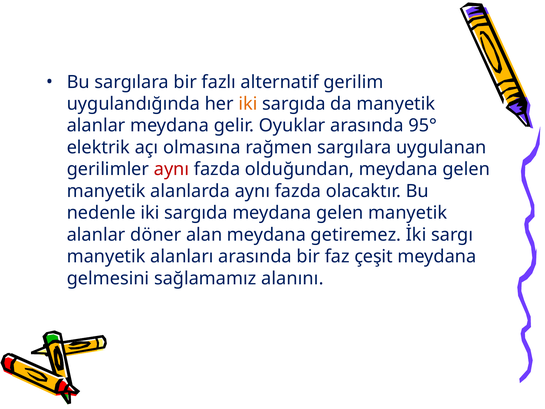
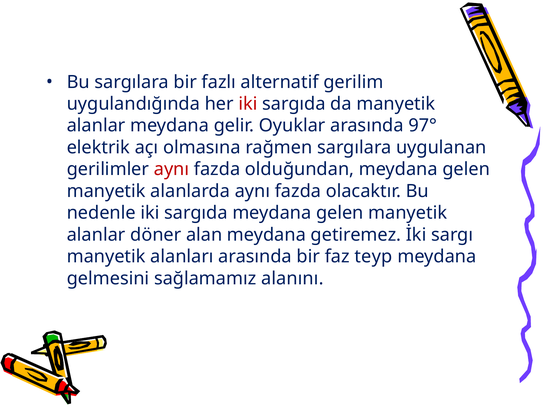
iki colour: orange -> red (248, 104)
95°: 95° -> 97° (423, 126)
çeşit: çeşit -> teyp (373, 256)
